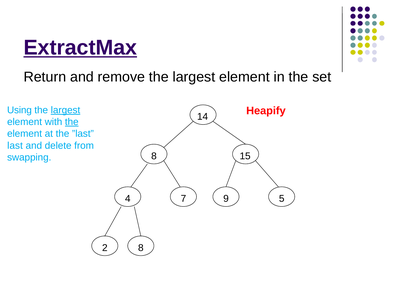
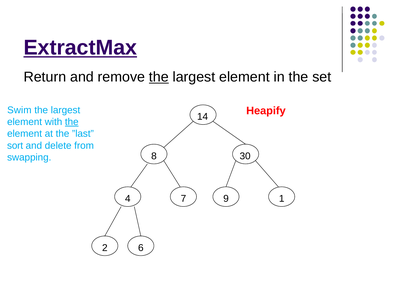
the underline: none -> present (159, 77)
Using: Using -> Swim (19, 110)
largest underline: present -> none (66, 110)
last: last -> sort (15, 145)
15: 15 -> 30 (245, 156)
5: 5 -> 1 (282, 198)
2 8: 8 -> 6 (141, 248)
